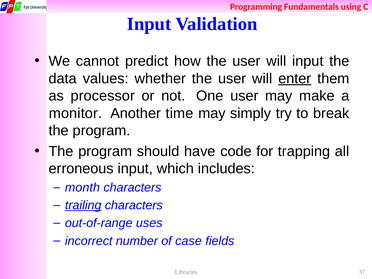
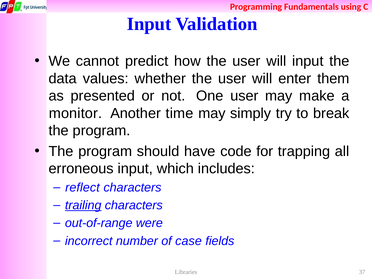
enter underline: present -> none (295, 79)
processor: processor -> presented (103, 96)
month: month -> reflect (82, 188)
uses: uses -> were (149, 223)
